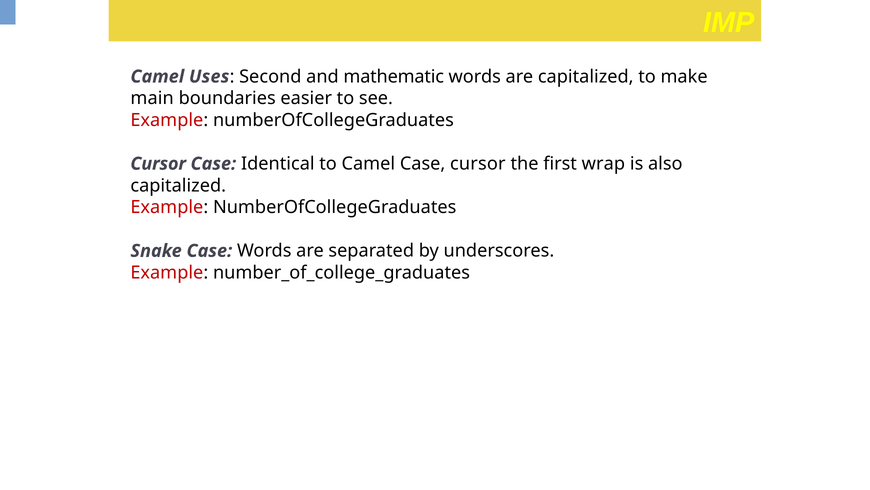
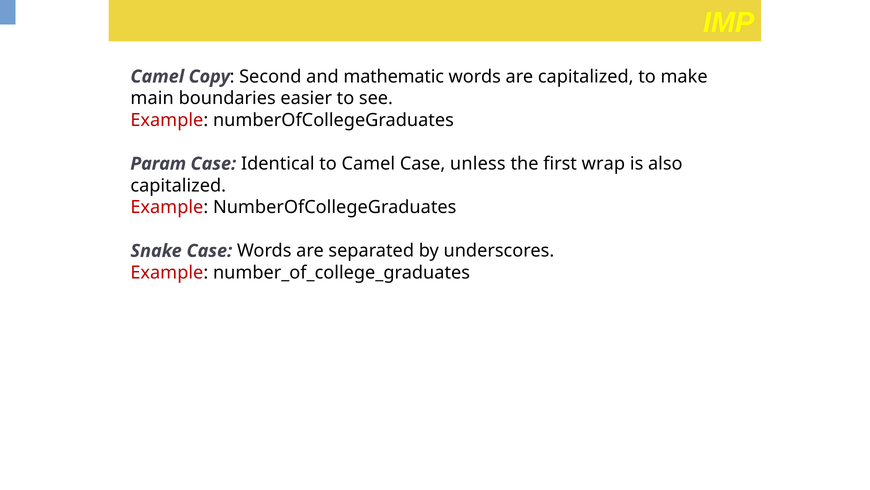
Uses: Uses -> Copy (209, 77)
Cursor: Cursor -> Param (158, 164)
Case cursor: cursor -> unless (478, 164)
